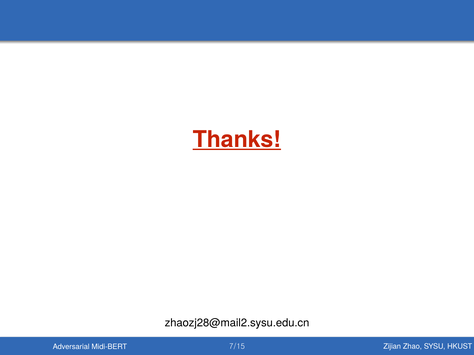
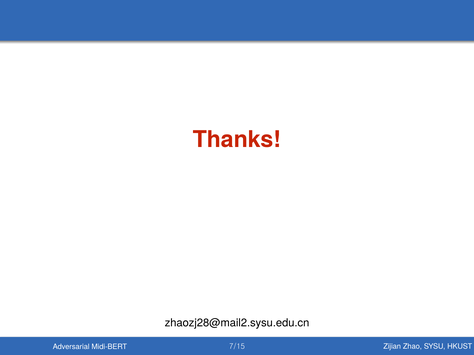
Thanks underline: present -> none (237, 140)
